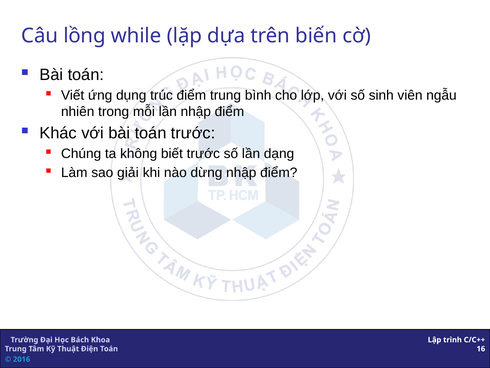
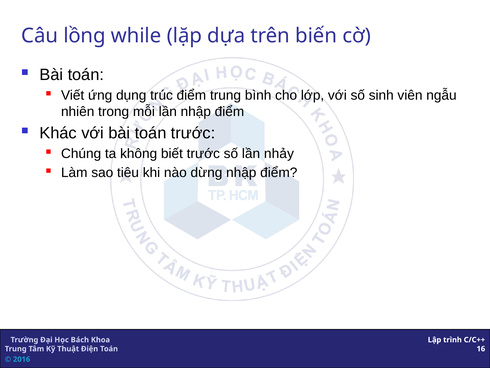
dạng: dạng -> nhảy (279, 153)
giải: giải -> tiêu (128, 172)
